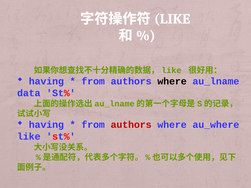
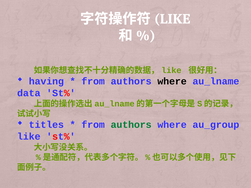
having: having -> titles (46, 125)
authors colour: red -> green (131, 125)
au_where: au_where -> au_group (216, 125)
